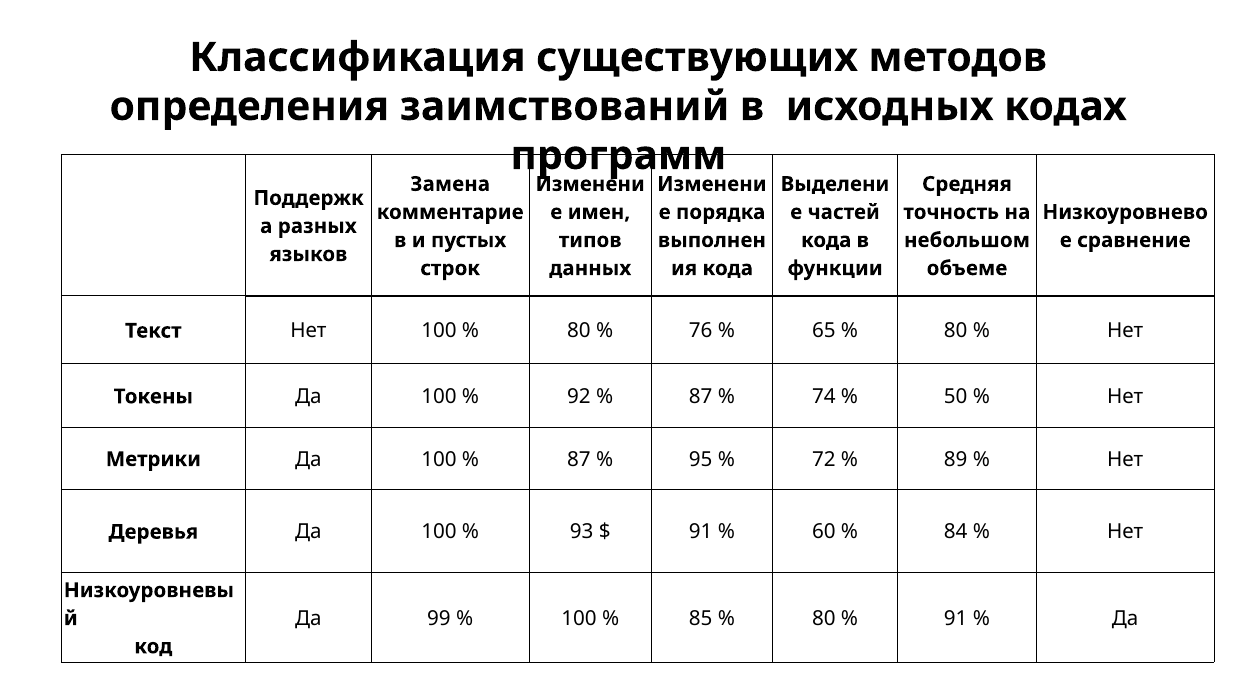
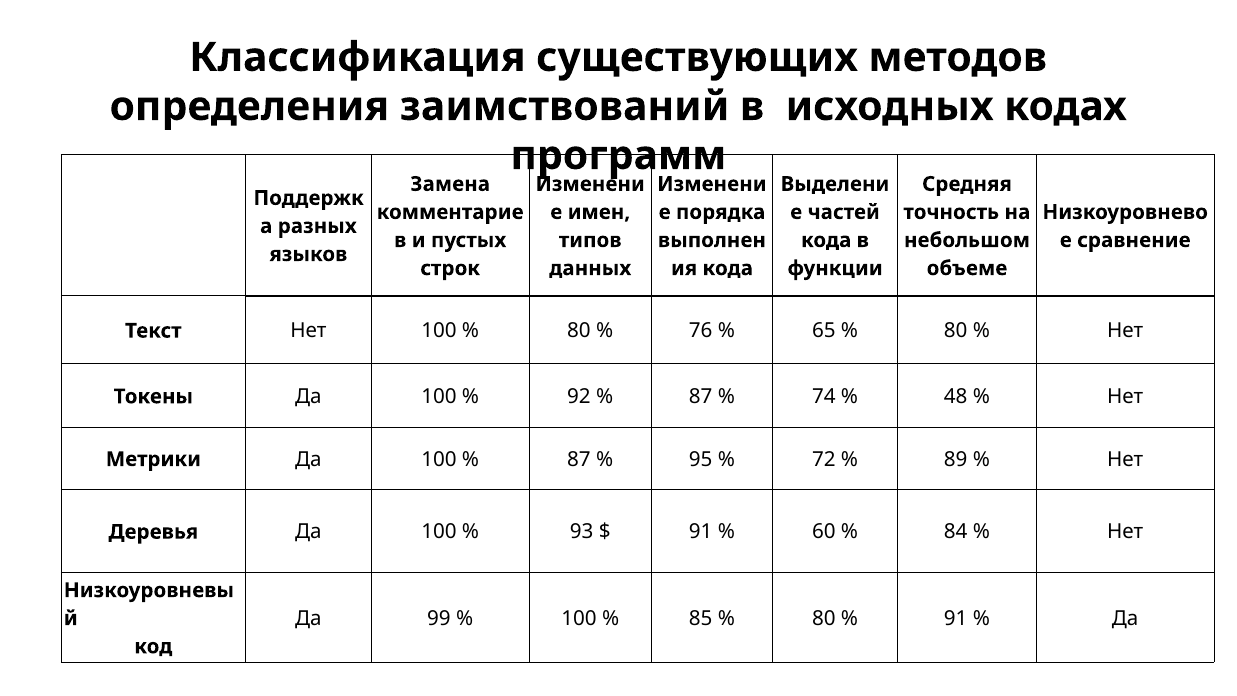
50: 50 -> 48 (956, 396)
